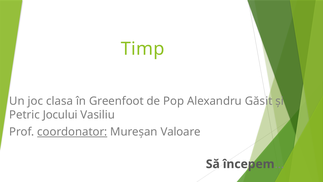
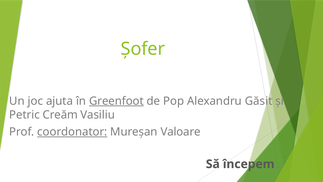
Timp: Timp -> Șofer (143, 49)
clasa: clasa -> ajuta (60, 101)
Greenfoot underline: none -> present (116, 101)
Jocului: Jocului -> Creăm (60, 115)
